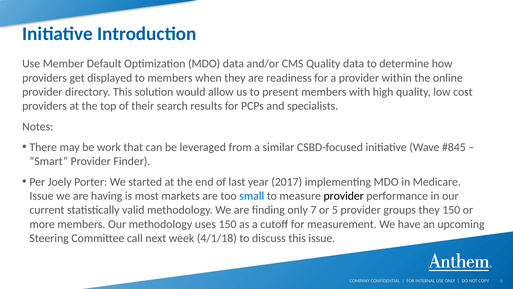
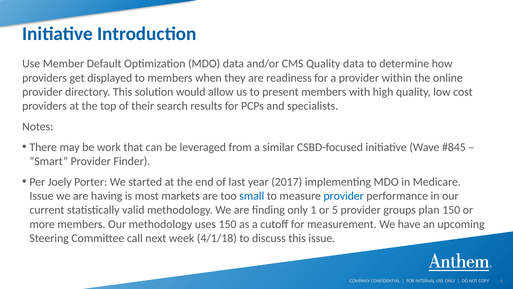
provider colour: black -> blue (344, 196)
7: 7 -> 1 (313, 210)
groups they: they -> plan (429, 210)
